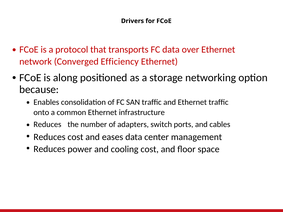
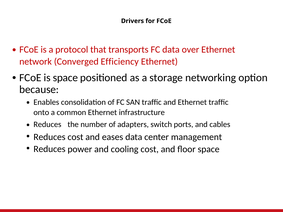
is along: along -> space (65, 78)
